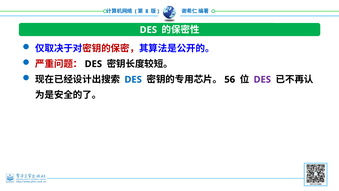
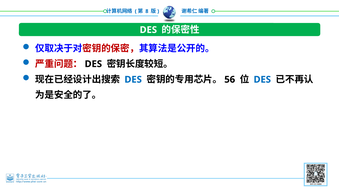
DES colour: purple -> blue (262, 79)
